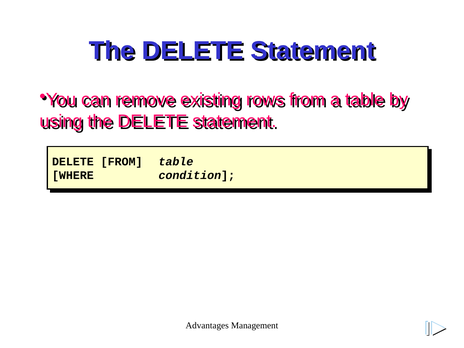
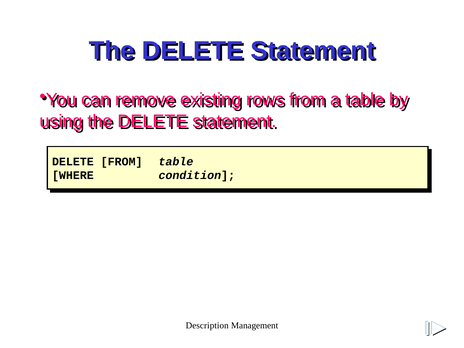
Advantages: Advantages -> Description (207, 325)
